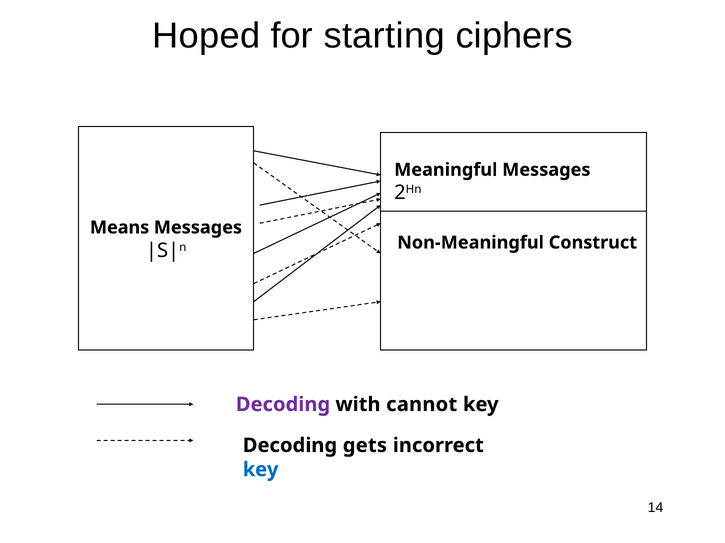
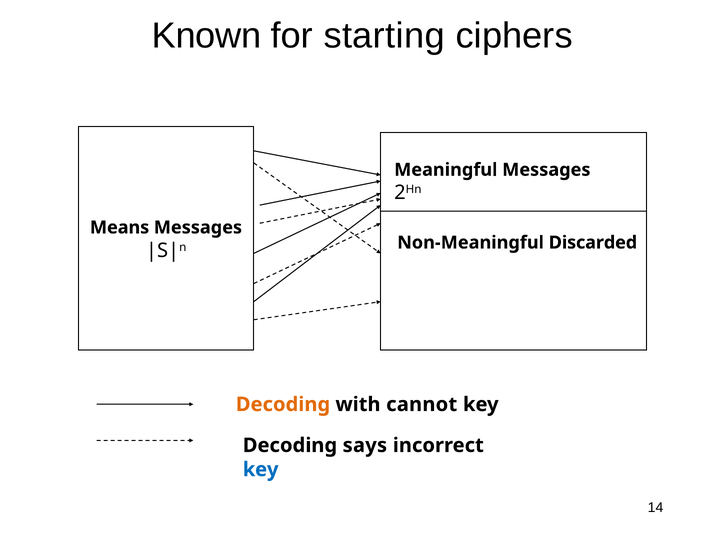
Hoped: Hoped -> Known (207, 36)
Construct: Construct -> Discarded (593, 243)
Decoding colour: purple -> orange (283, 405)
gets: gets -> says (365, 446)
